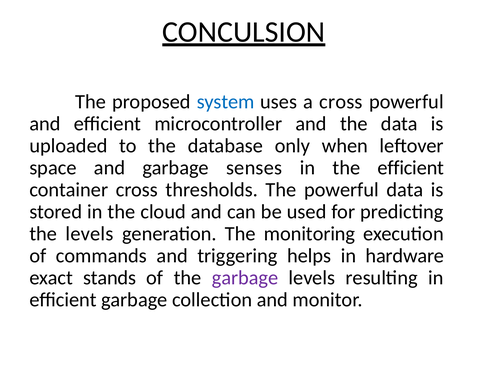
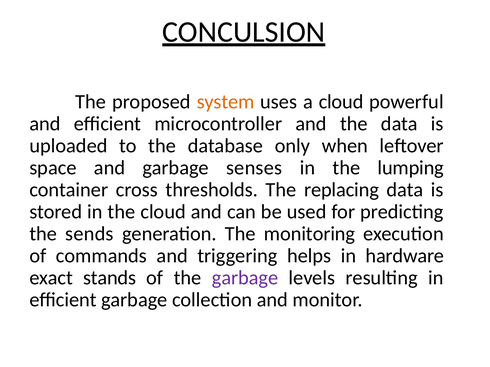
system colour: blue -> orange (226, 102)
a cross: cross -> cloud (341, 102)
the efficient: efficient -> lumping (411, 168)
The powerful: powerful -> replacing (342, 190)
the levels: levels -> sends (89, 234)
